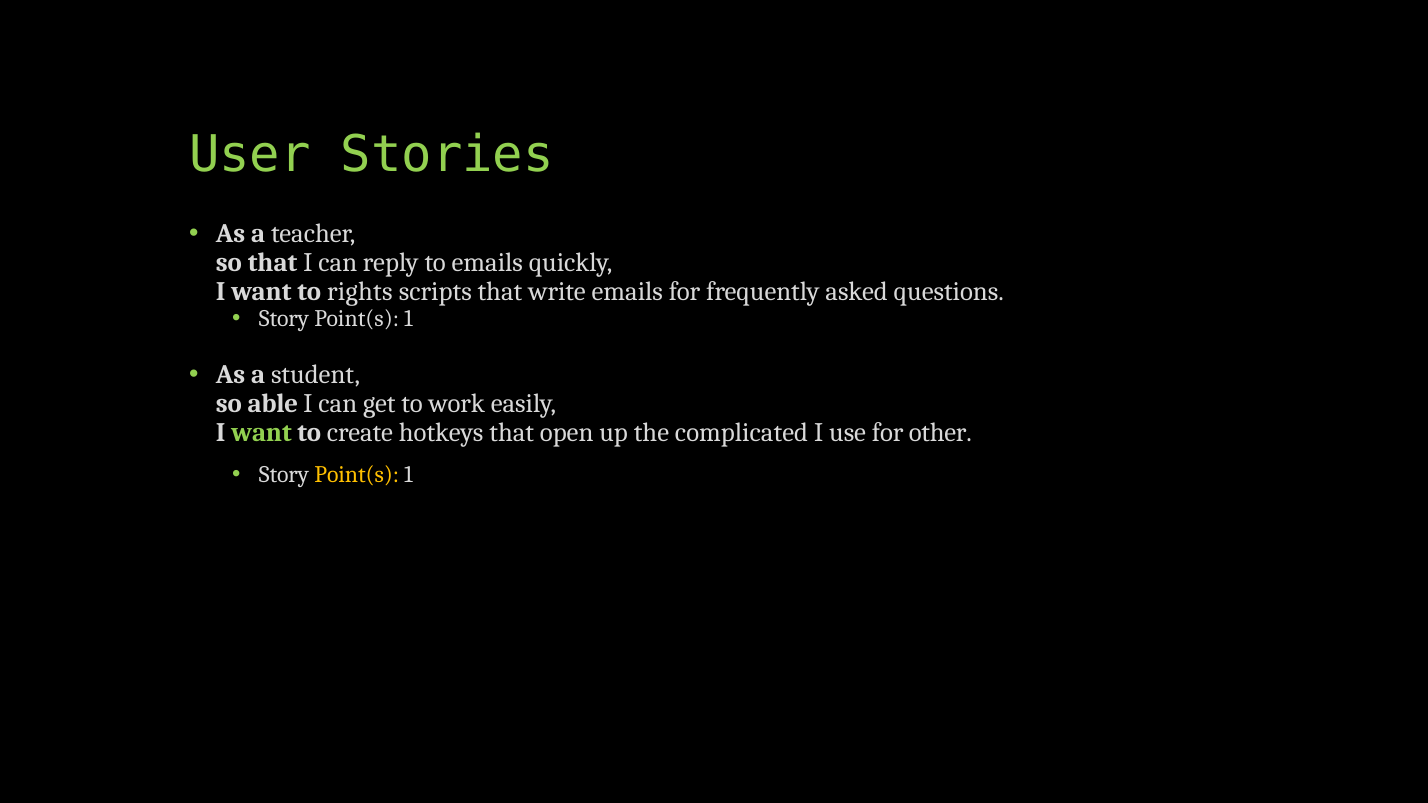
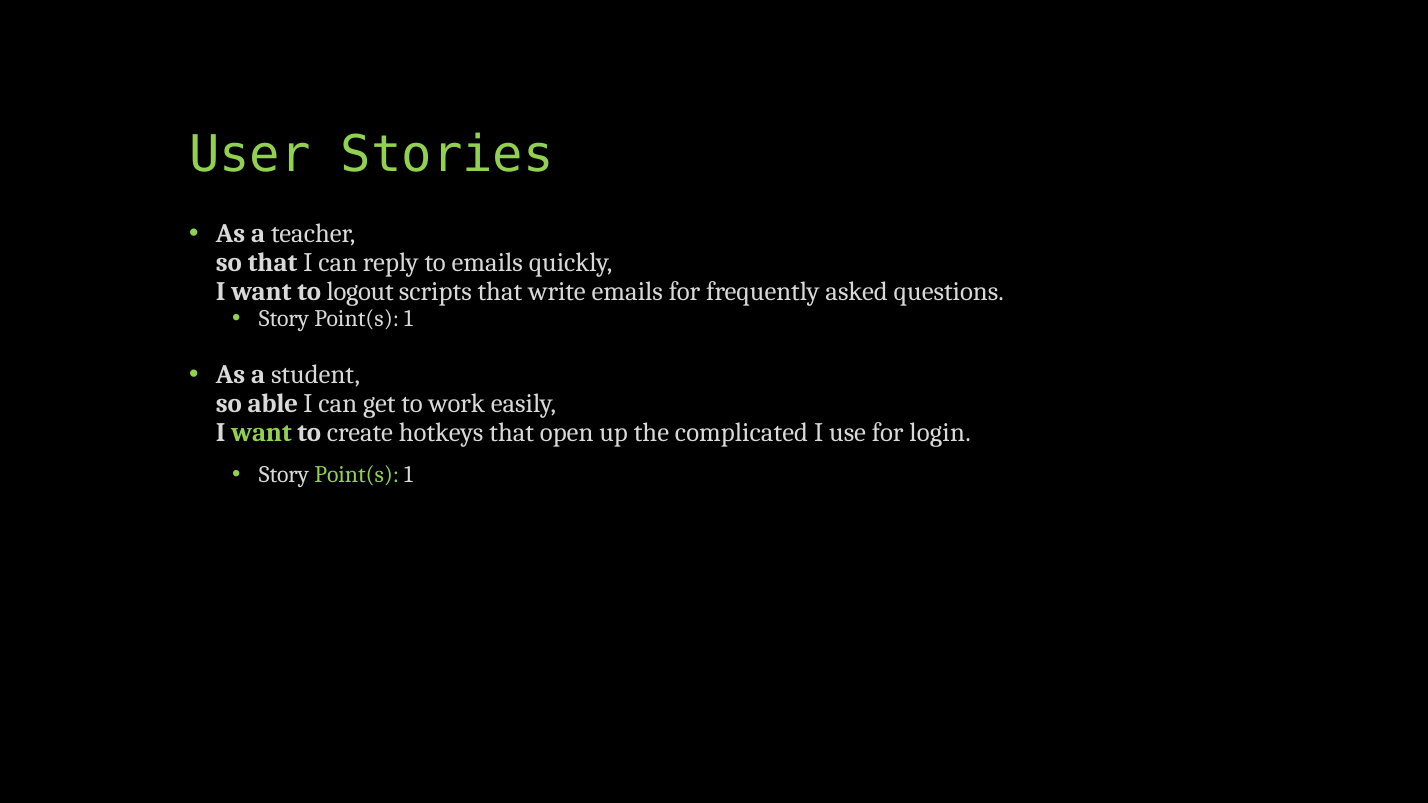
rights: rights -> logout (360, 292)
other: other -> login (940, 433)
Point(s colour: yellow -> light green (357, 475)
